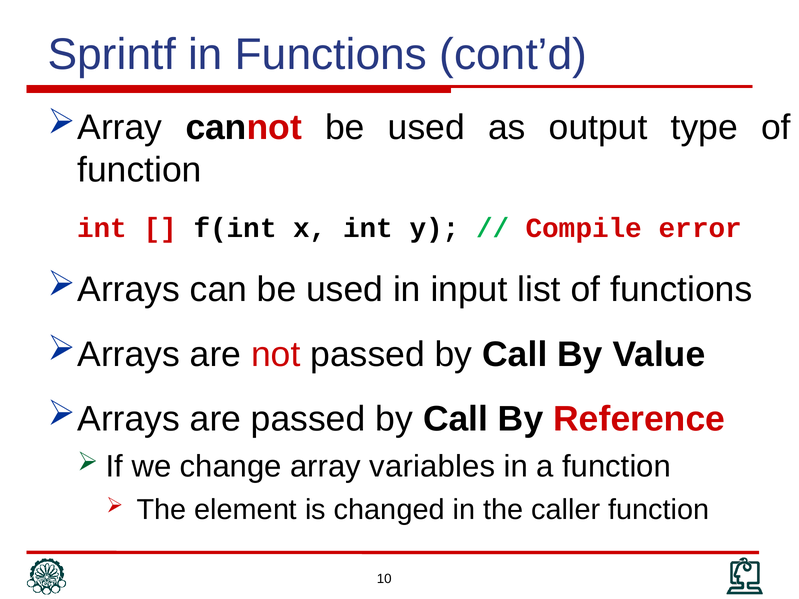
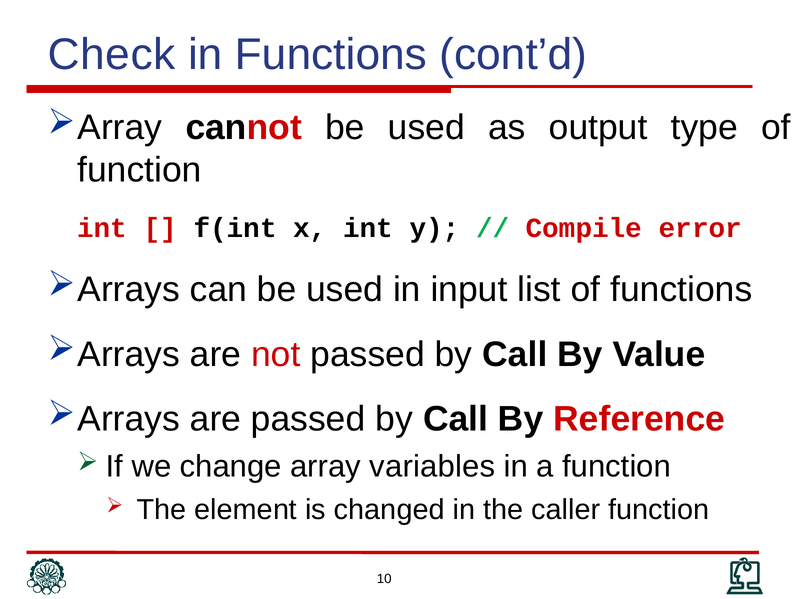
Sprintf: Sprintf -> Check (112, 55)
